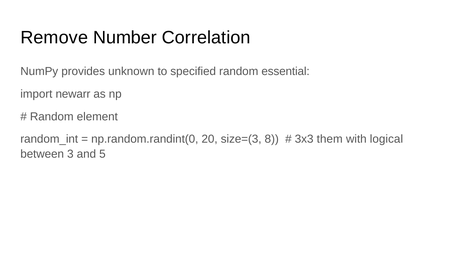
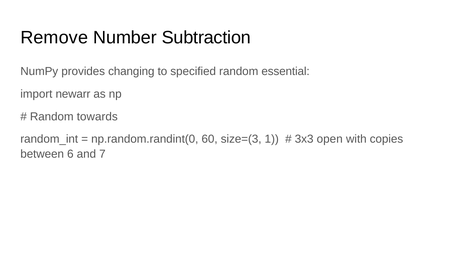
Correlation: Correlation -> Subtraction (206, 37)
unknown: unknown -> changing (131, 71)
element: element -> towards (97, 117)
20: 20 -> 60 (210, 139)
8: 8 -> 1 (272, 139)
them: them -> open (330, 139)
logical: logical -> copies (386, 139)
3: 3 -> 6 (70, 154)
5: 5 -> 7 (102, 154)
